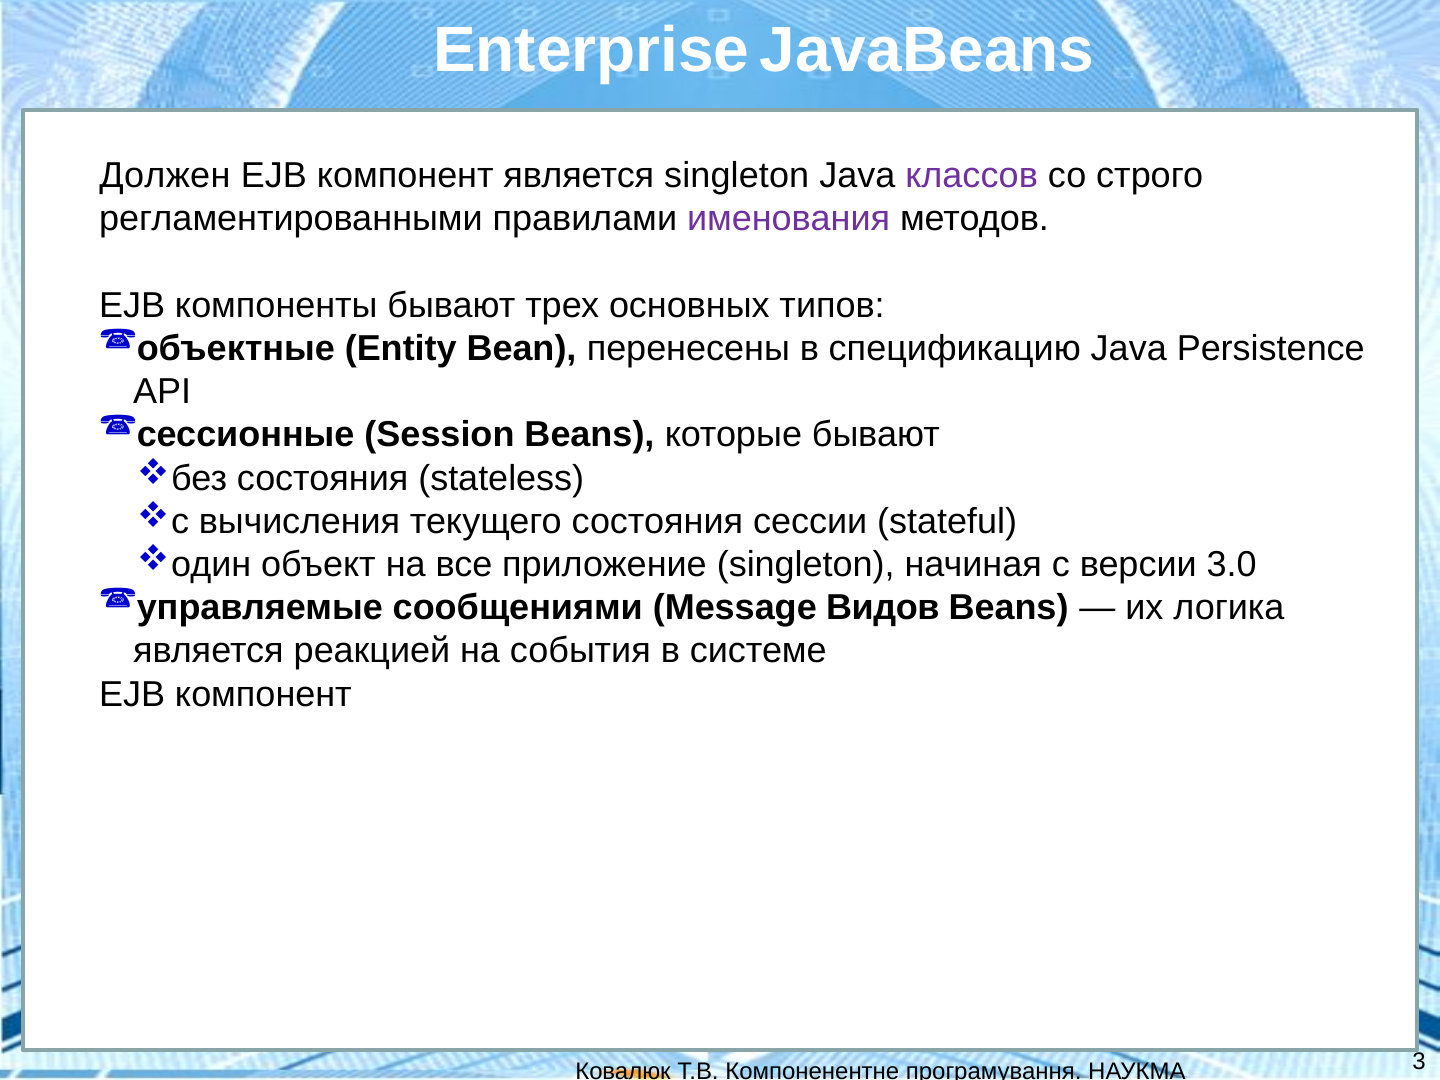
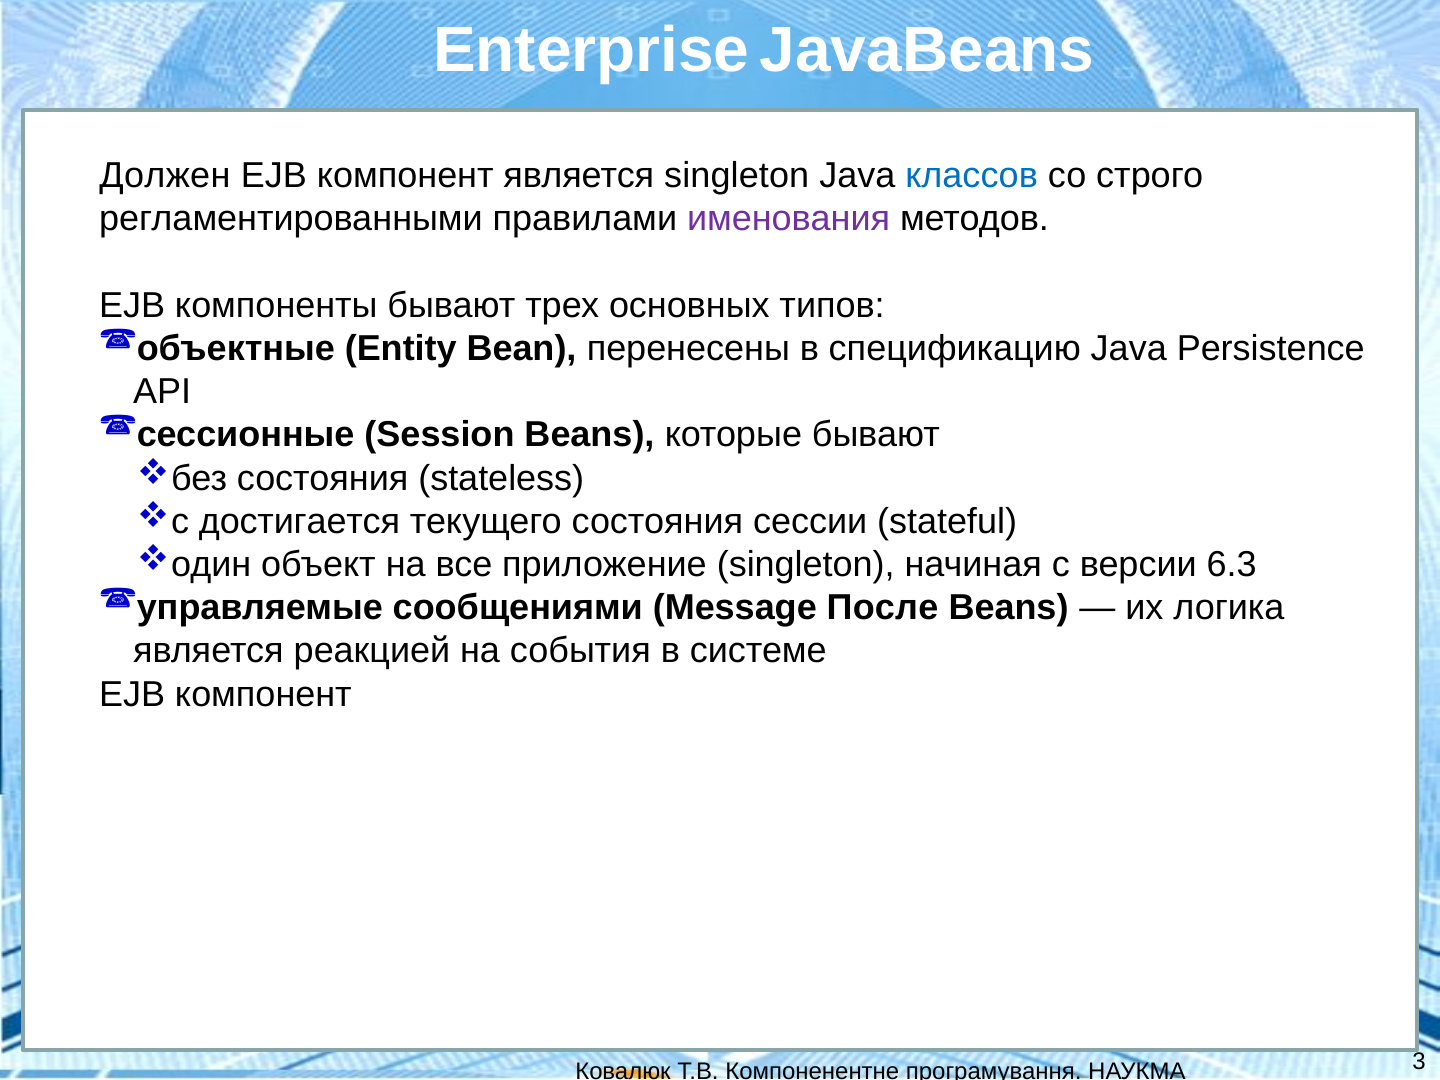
классов colour: purple -> blue (972, 176)
вычисления: вычисления -> достигается (300, 521)
3.0: 3.0 -> 6.3 (1232, 565)
Видов: Видов -> После (883, 608)
